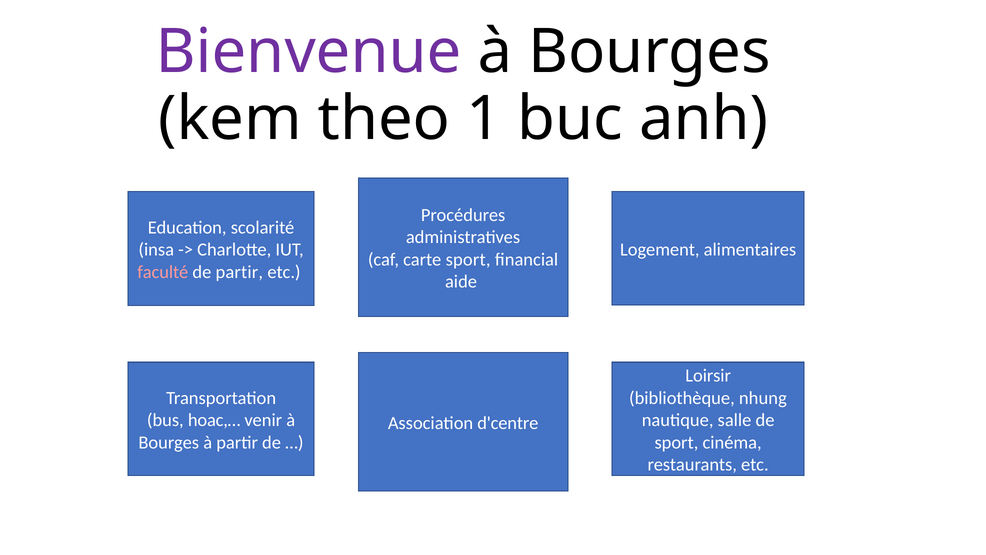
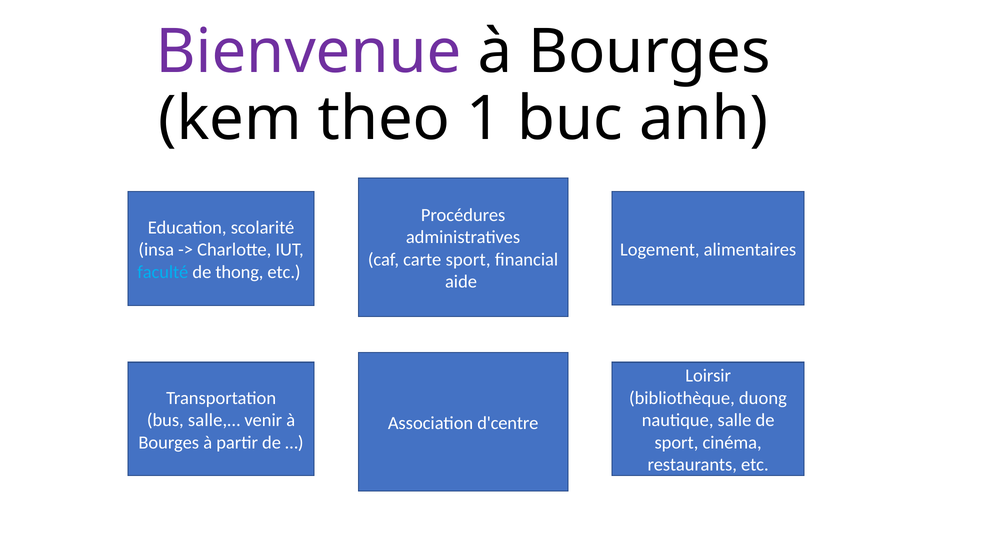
faculté colour: pink -> light blue (163, 272)
de partir: partir -> thong (239, 272)
nhung: nhung -> duong (763, 398)
hoac,…: hoac,… -> salle,… (214, 420)
